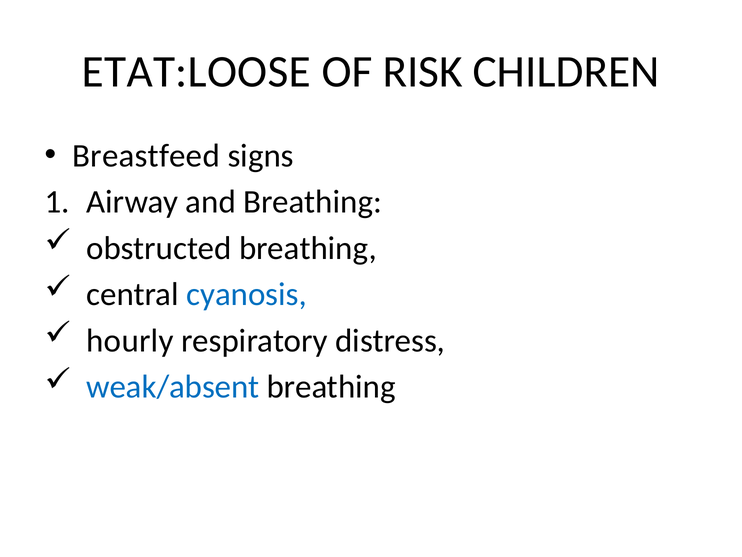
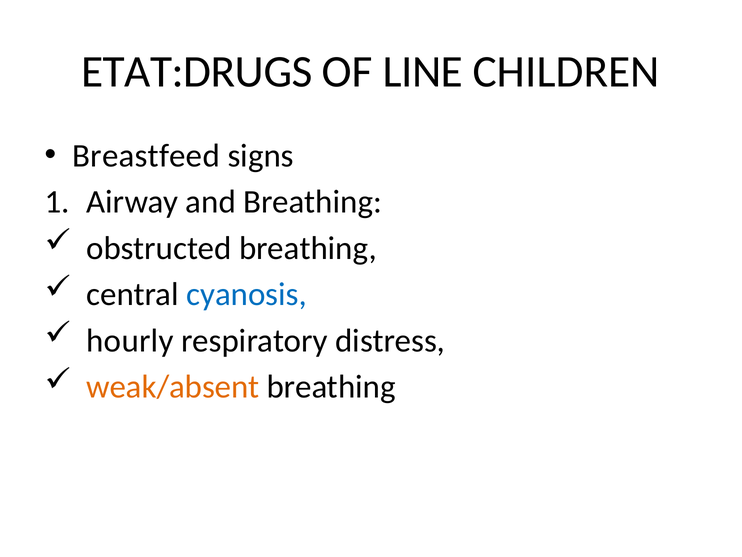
ETAT:LOOSE: ETAT:LOOSE -> ETAT:DRUGS (197, 72)
RISK: RISK -> LINE (423, 72)
weak/absent colour: blue -> orange (173, 387)
